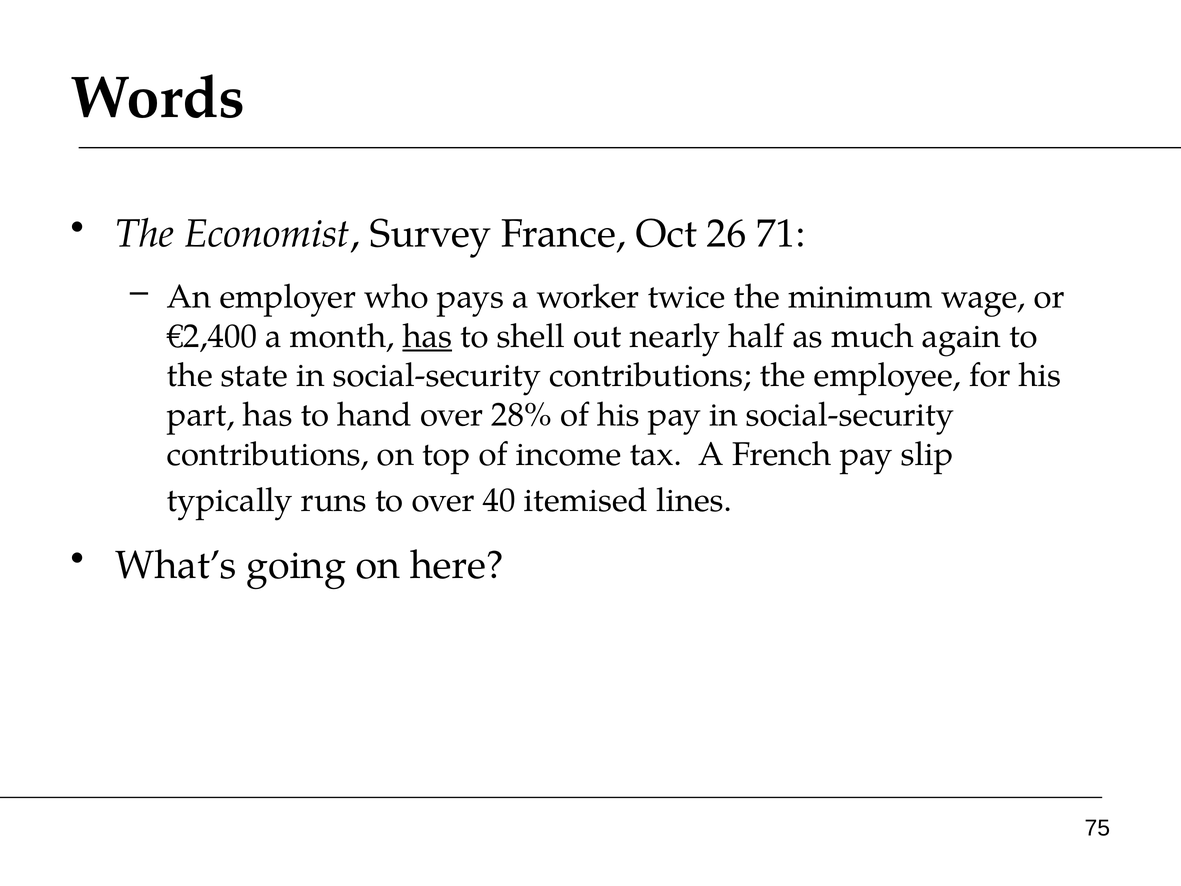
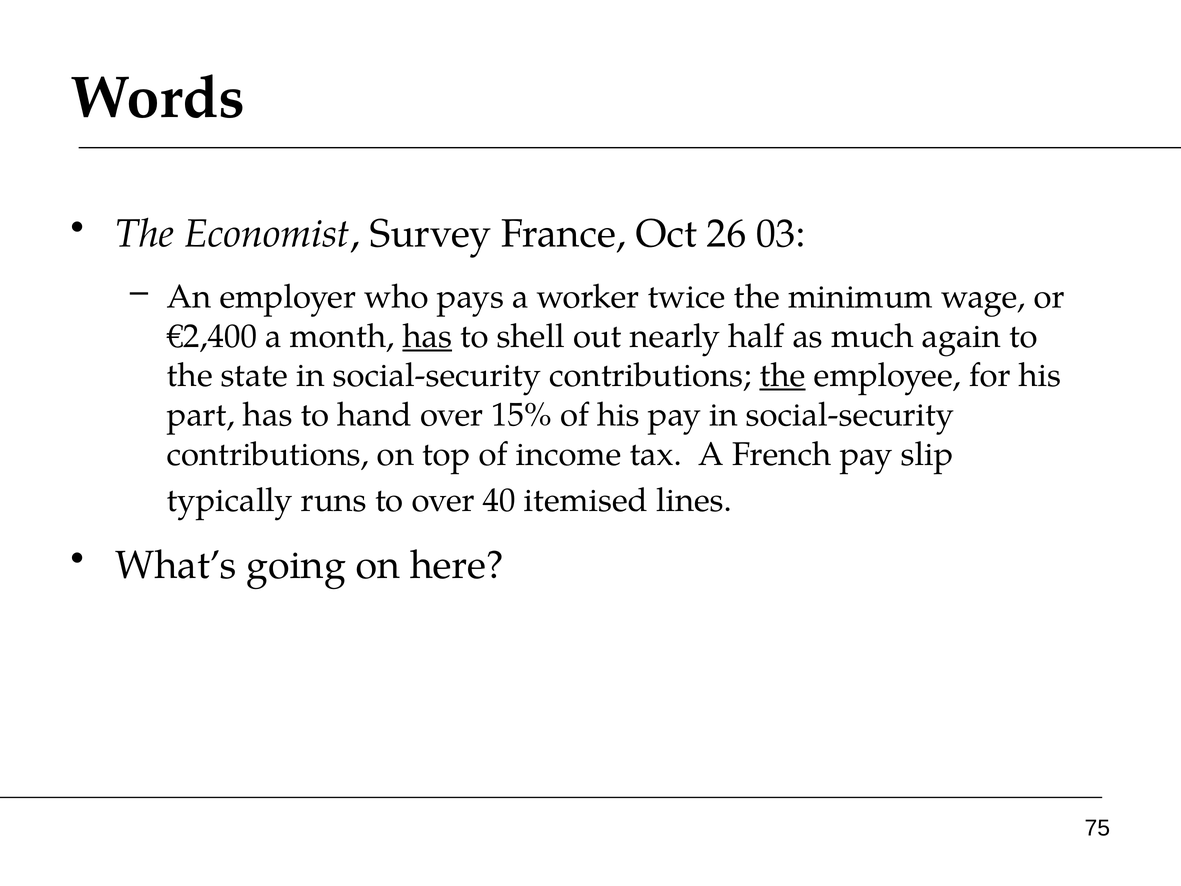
71: 71 -> 03 (781, 234)
the underline: none -> present (783, 376)
28%: 28% -> 15% (522, 415)
